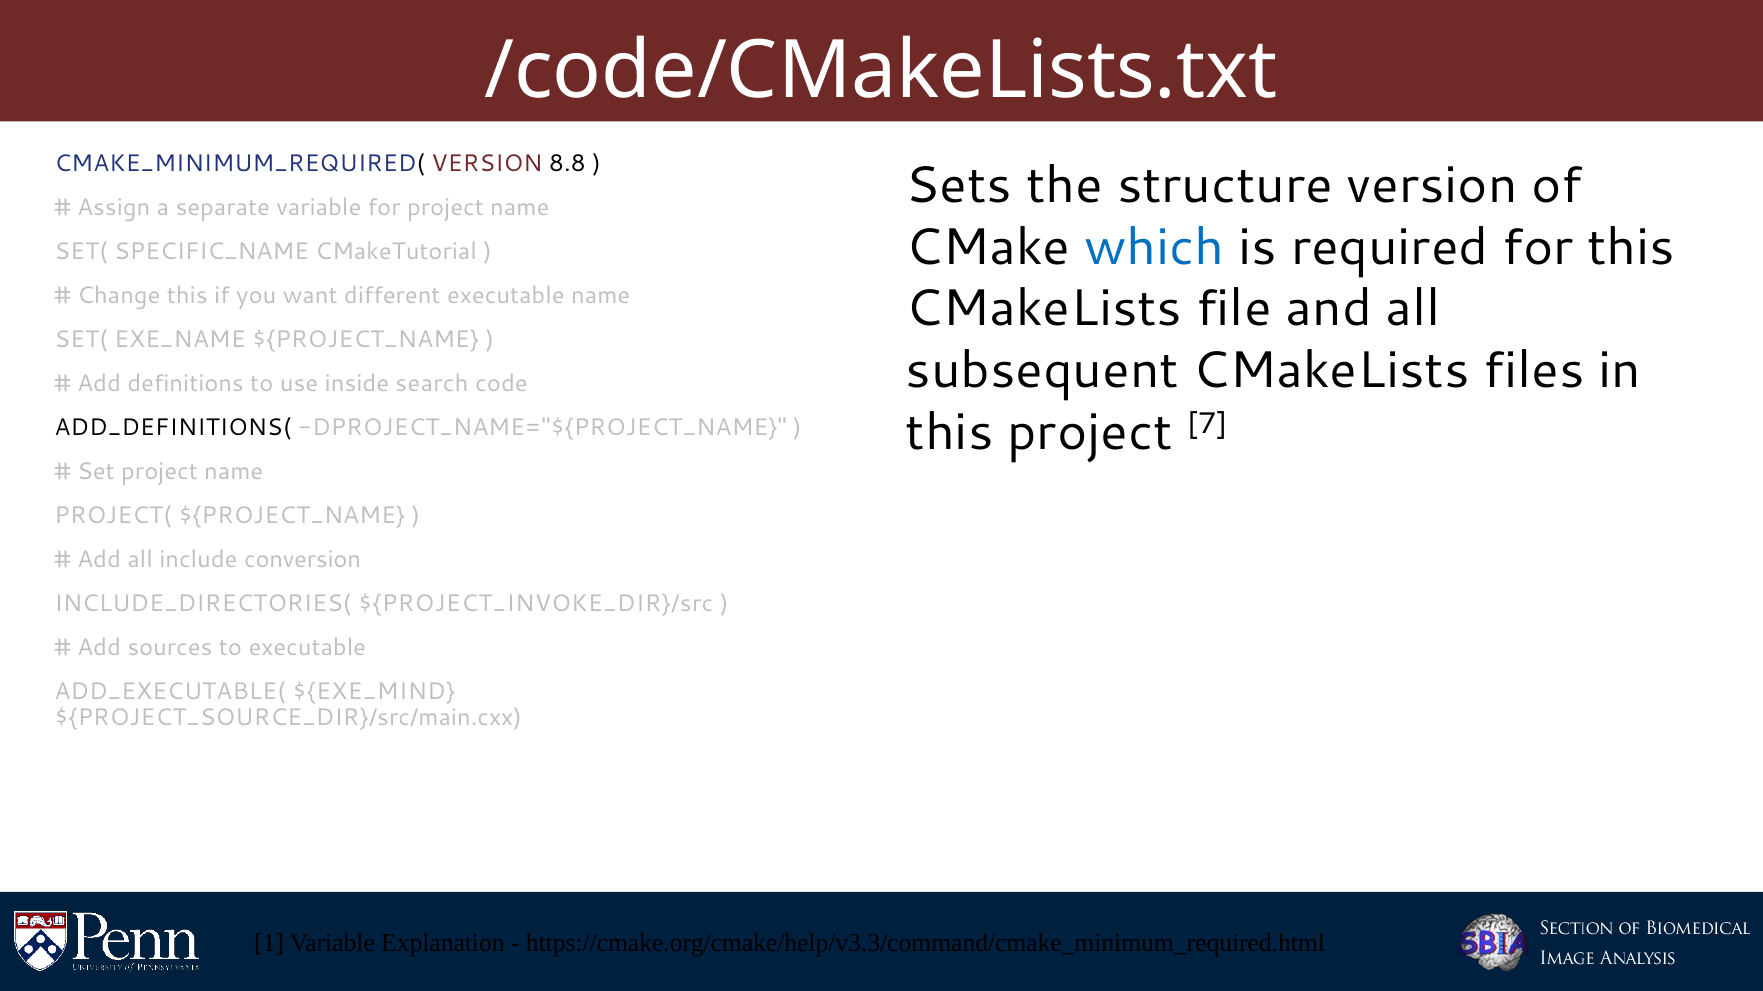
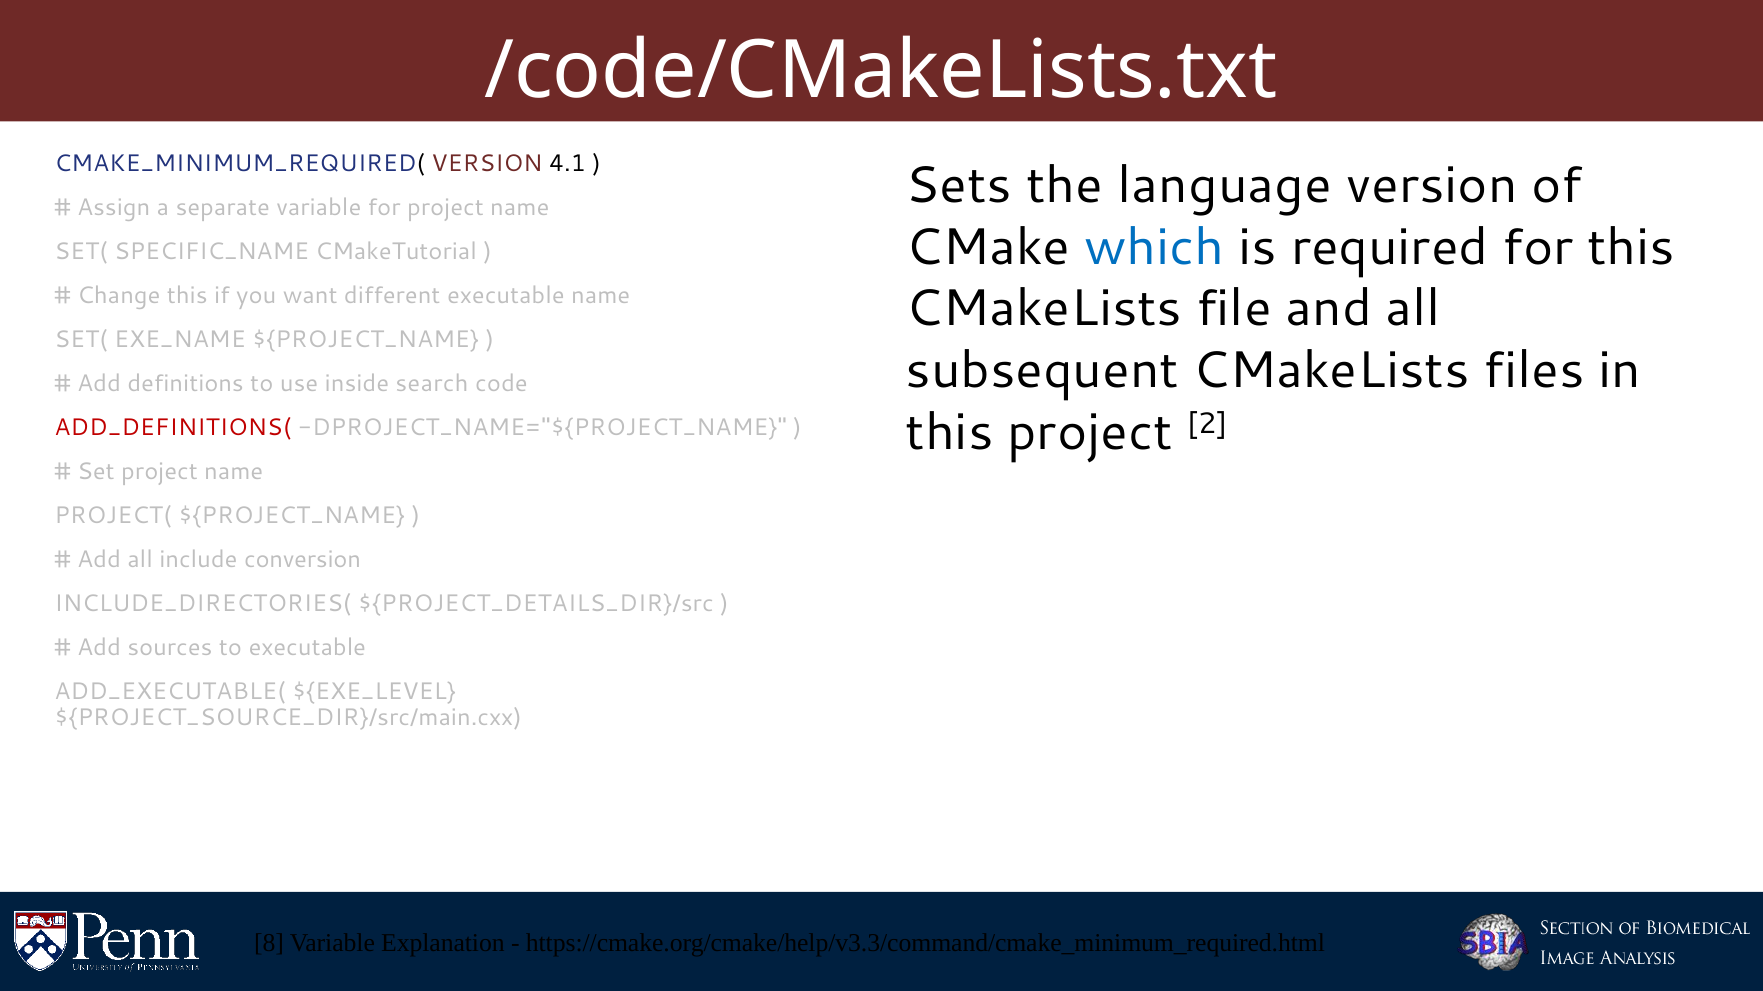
8.8: 8.8 -> 4.1 (567, 164)
structure: structure -> language (1225, 186)
7: 7 -> 2 (1207, 424)
ADD_DEFINITIONS( colour: black -> red (173, 428)
${PROJECT_INVOKE_DIR}/src: ${PROJECT_INVOKE_DIR}/src -> ${PROJECT_DETAILS_DIR}/src (536, 604)
${EXE_MIND: ${EXE_MIND -> ${EXE_LEVEL (374, 692)
1: 1 -> 8 (269, 944)
